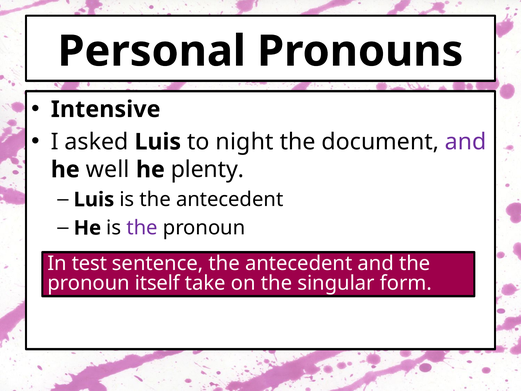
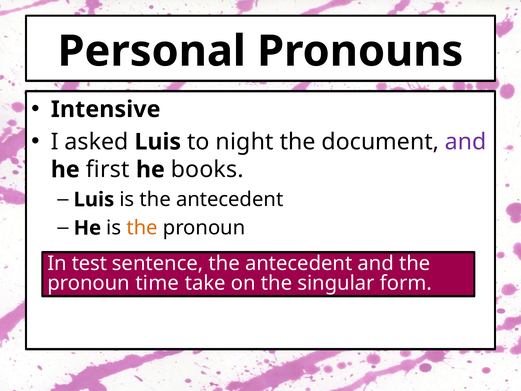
well: well -> first (108, 170)
plenty: plenty -> books (207, 170)
the colour: purple -> orange (142, 228)
itself: itself -> time (157, 283)
